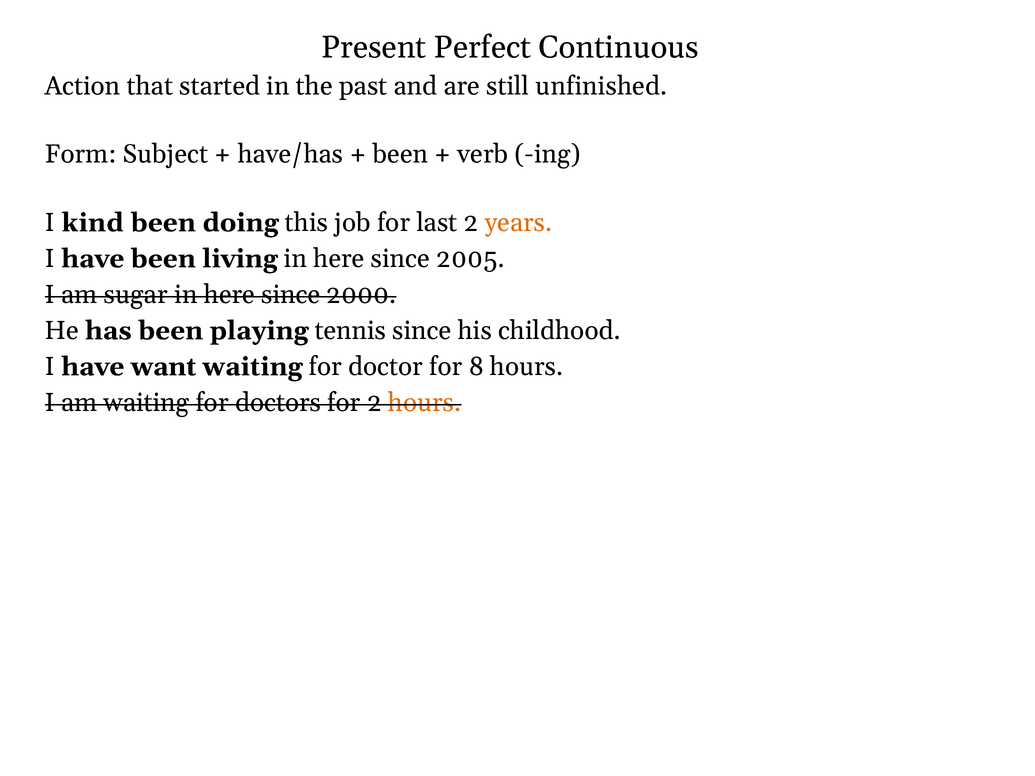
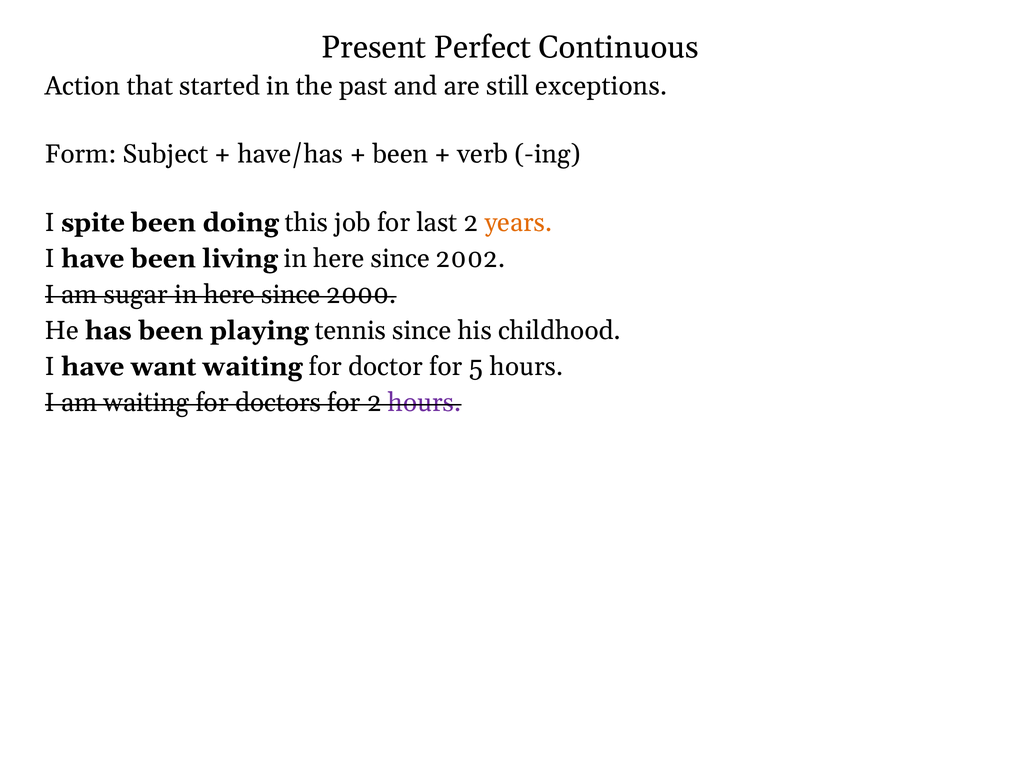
unfinished: unfinished -> exceptions (601, 86)
kind: kind -> spite (93, 223)
2005: 2005 -> 2002 (471, 259)
8: 8 -> 5 (476, 367)
hours colour: orange -> purple (424, 403)
